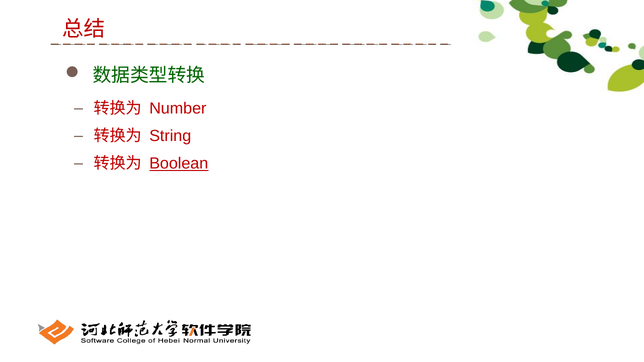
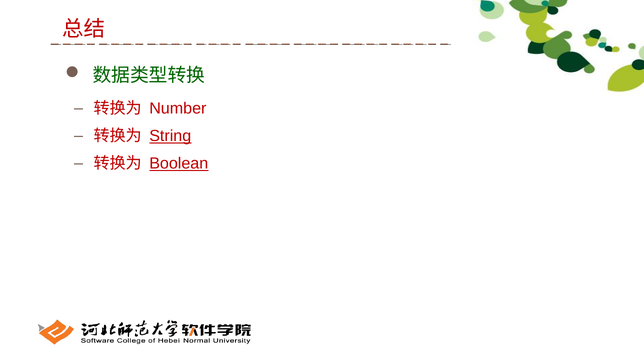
String underline: none -> present (170, 136)
